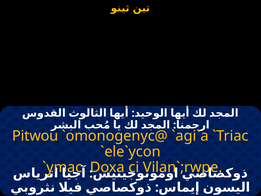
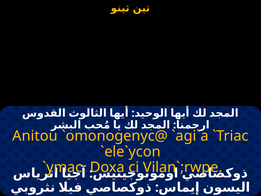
Pitwou: Pitwou -> Anitou (35, 136)
